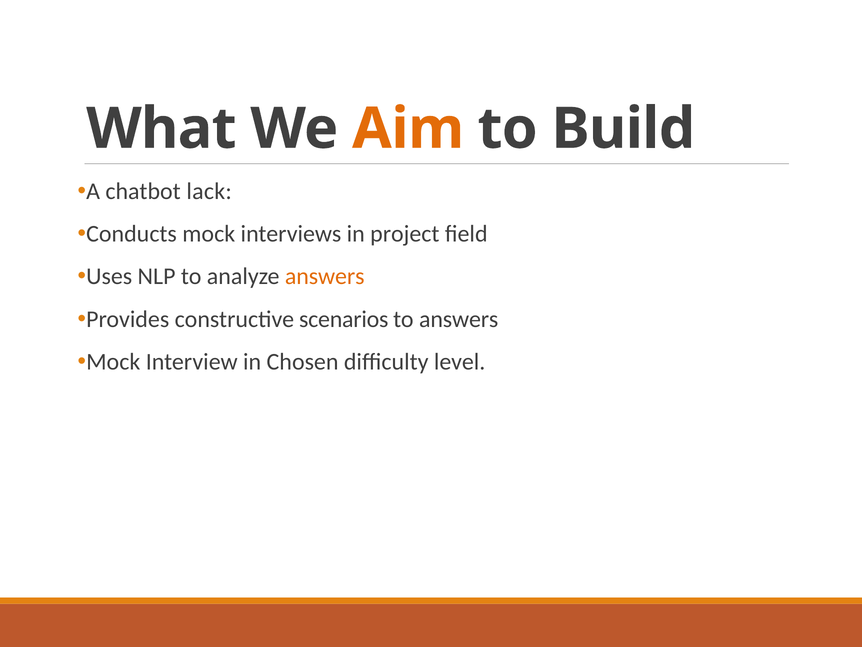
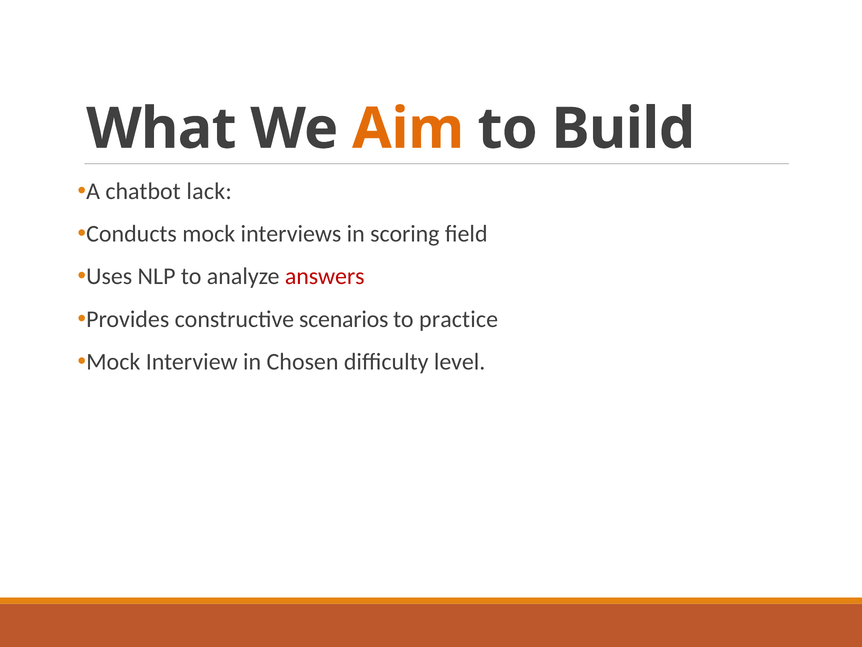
project: project -> scoring (405, 234)
answers colour: orange -> red (325, 276)
to answers: answers -> practice (459, 319)
